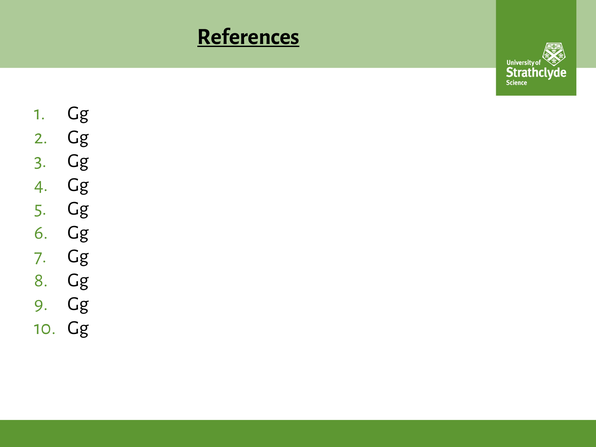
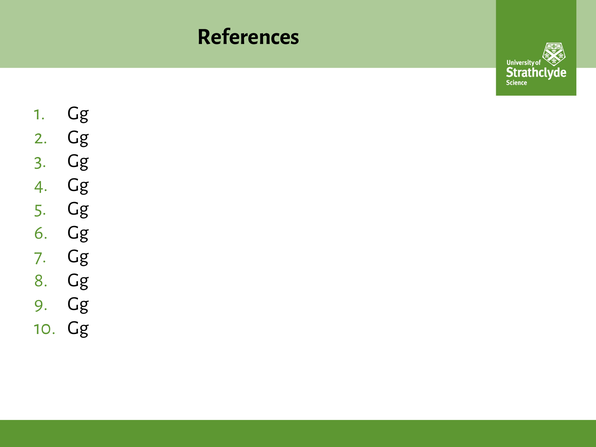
References underline: present -> none (248, 36)
